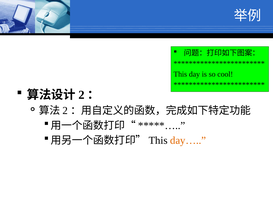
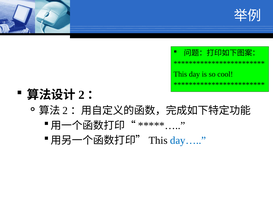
day… colour: orange -> blue (188, 140)
